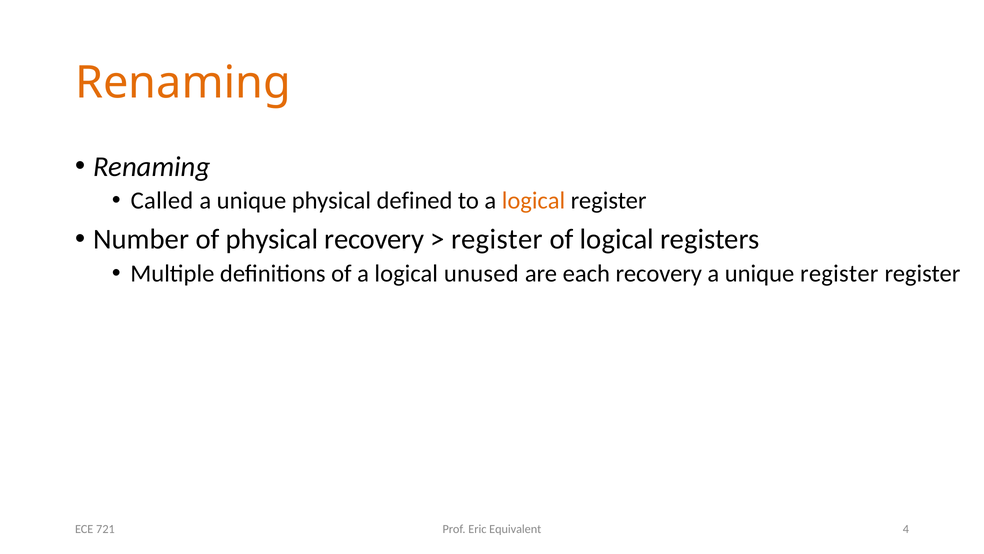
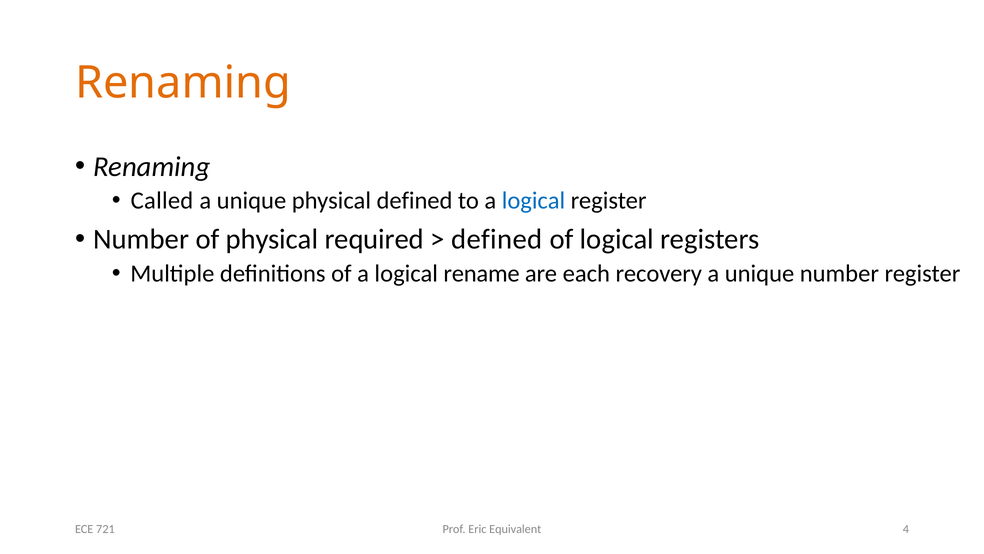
logical colour: orange -> blue (534, 200)
physical recovery: recovery -> required (374, 239)
register: register -> defined (497, 239)
unused: unused -> rename (482, 273)
unique register: register -> number (839, 273)
